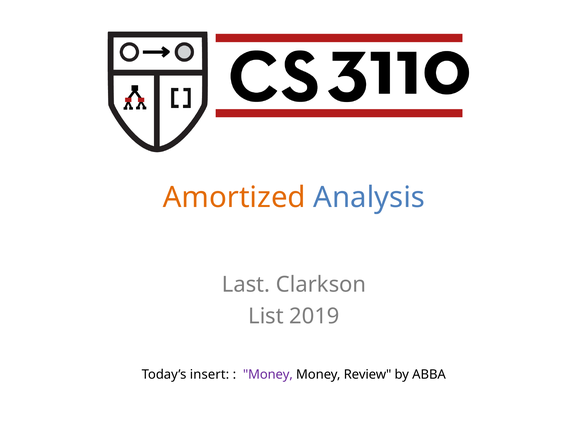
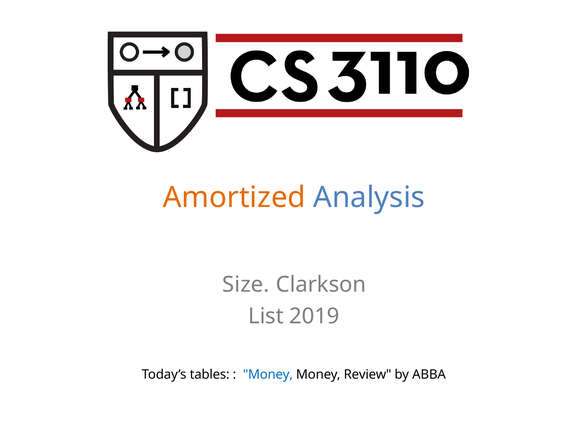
Last: Last -> Size (246, 285)
insert: insert -> tables (210, 374)
Money colour: purple -> blue (268, 374)
